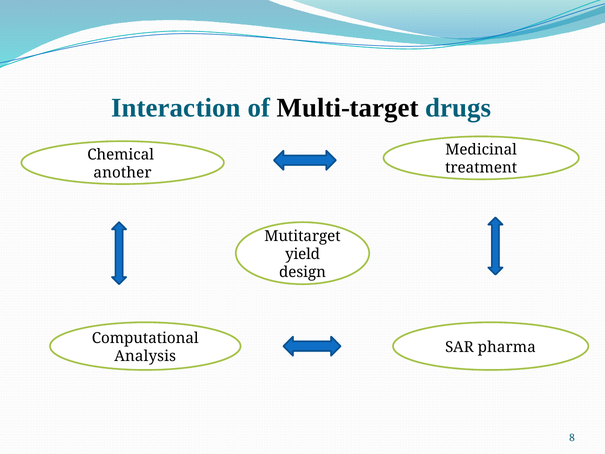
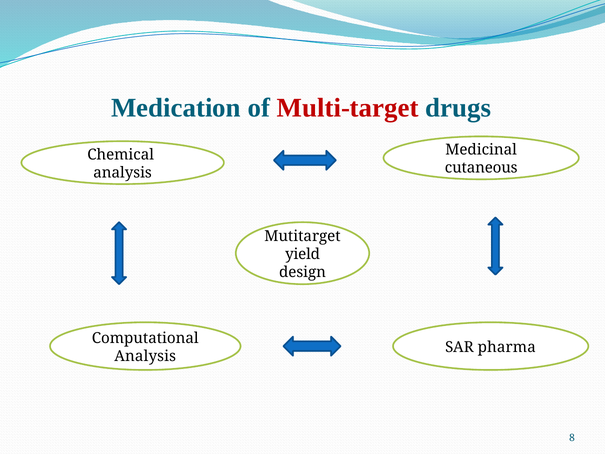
Interaction: Interaction -> Medication (176, 108)
Multi-target colour: black -> red (348, 108)
treatment: treatment -> cutaneous (481, 168)
another: another -> analysis (123, 173)
